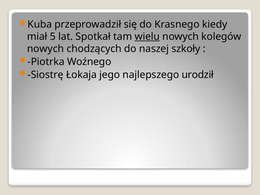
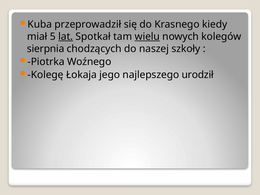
lat underline: none -> present (66, 37)
nowych: nowych -> sierpnia (46, 49)
Siostrę: Siostrę -> Kolegę (46, 75)
